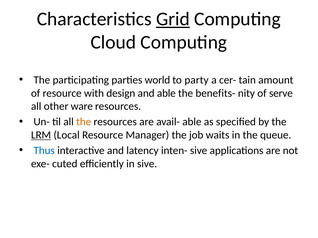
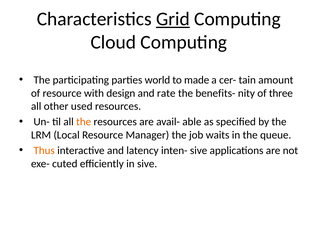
party: party -> made (197, 80)
and able: able -> rate (166, 93)
serve: serve -> three (281, 93)
ware: ware -> used (82, 107)
LRM underline: present -> none (41, 135)
Thus colour: blue -> orange (44, 151)
